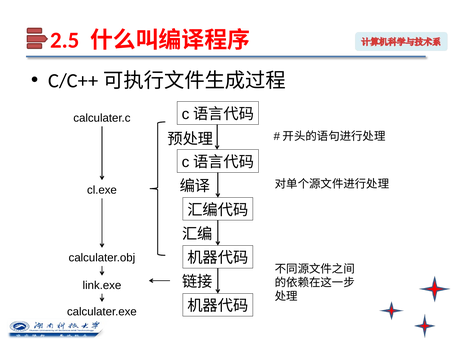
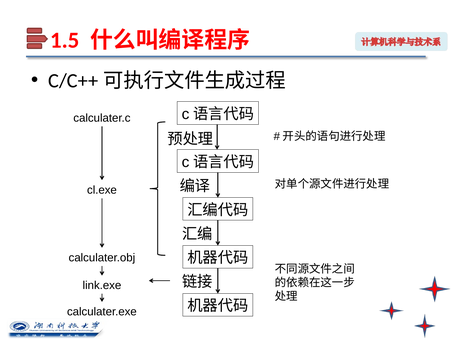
2.5: 2.5 -> 1.5 (65, 40)
